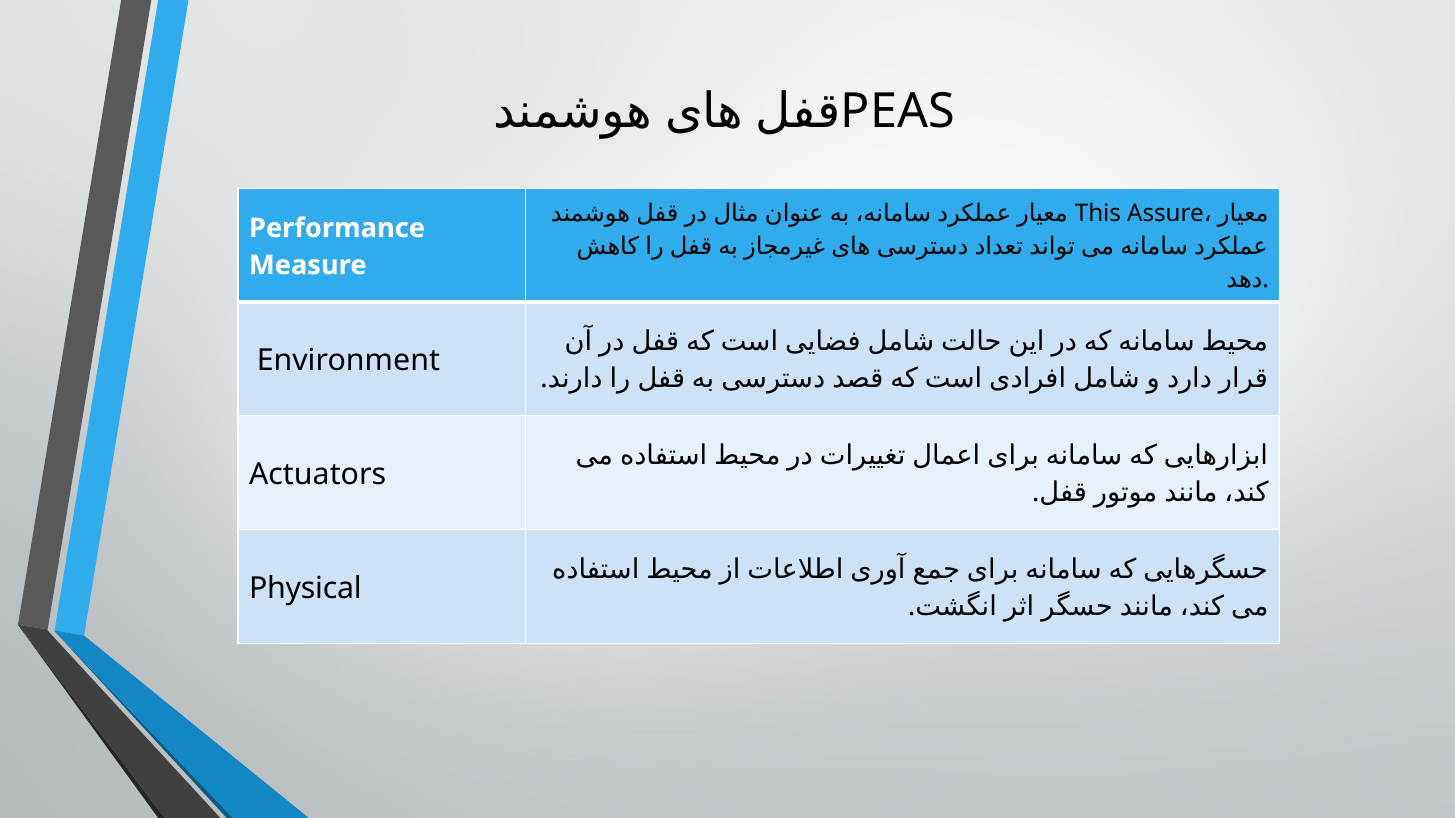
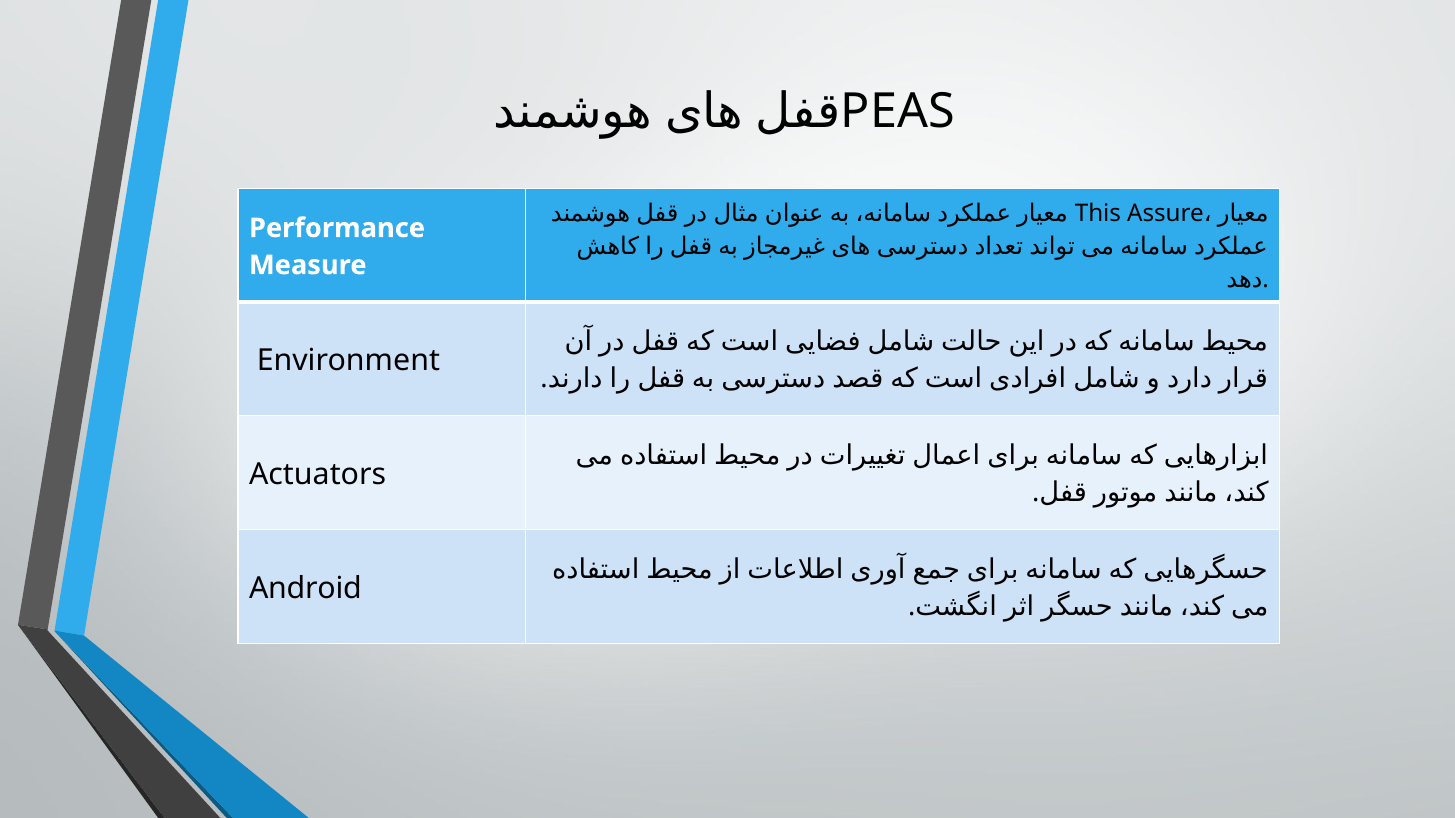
Physical: Physical -> Android (305, 589)
